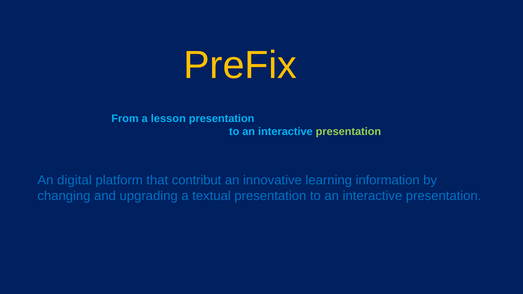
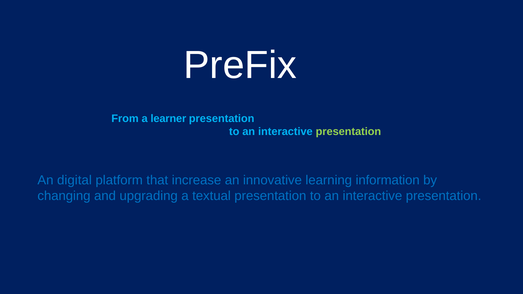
PreFix colour: yellow -> white (240, 65)
lesson: lesson -> learner (168, 119)
contribut: contribut -> increase (197, 180)
